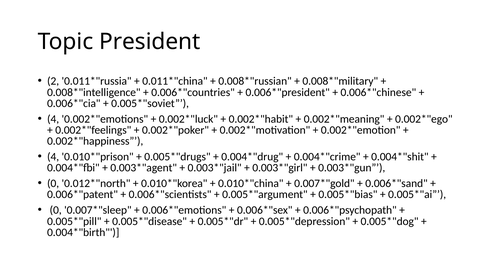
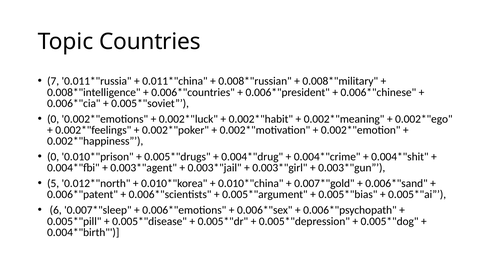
President: President -> Countries (150, 42)
2: 2 -> 7 (53, 81)
4: 4 -> 0 (53, 119)
4: 4 -> 0 (53, 157)
0: 0 -> 5 (53, 183)
0: 0 -> 6 (56, 210)
